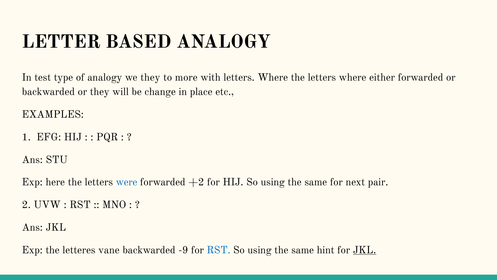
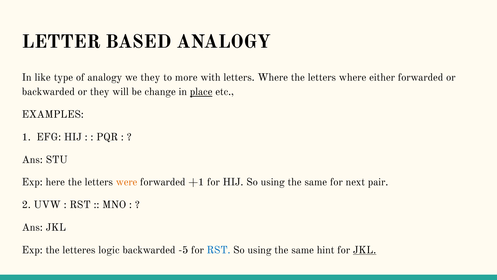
test: test -> like (43, 77)
place underline: none -> present (201, 92)
were colour: blue -> orange (127, 182)
+2: +2 -> +1 (196, 182)
vane: vane -> logic (109, 250)
-9: -9 -> -5 (183, 250)
